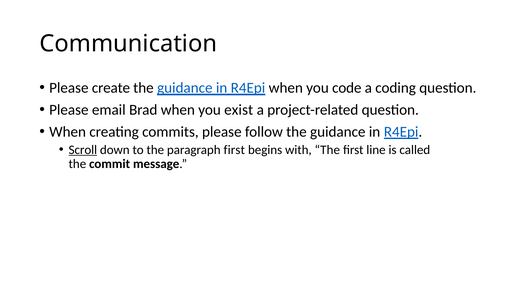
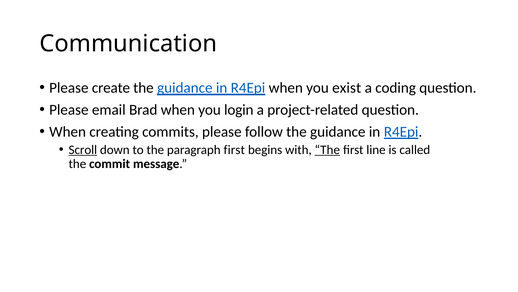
code: code -> exist (347, 88)
exist: exist -> login (239, 110)
The underline: none -> present (327, 149)
